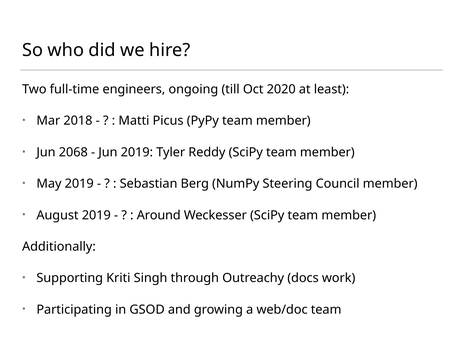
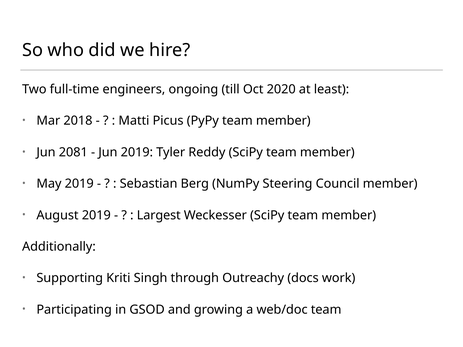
2068: 2068 -> 2081 (73, 152)
Around: Around -> Largest (159, 215)
